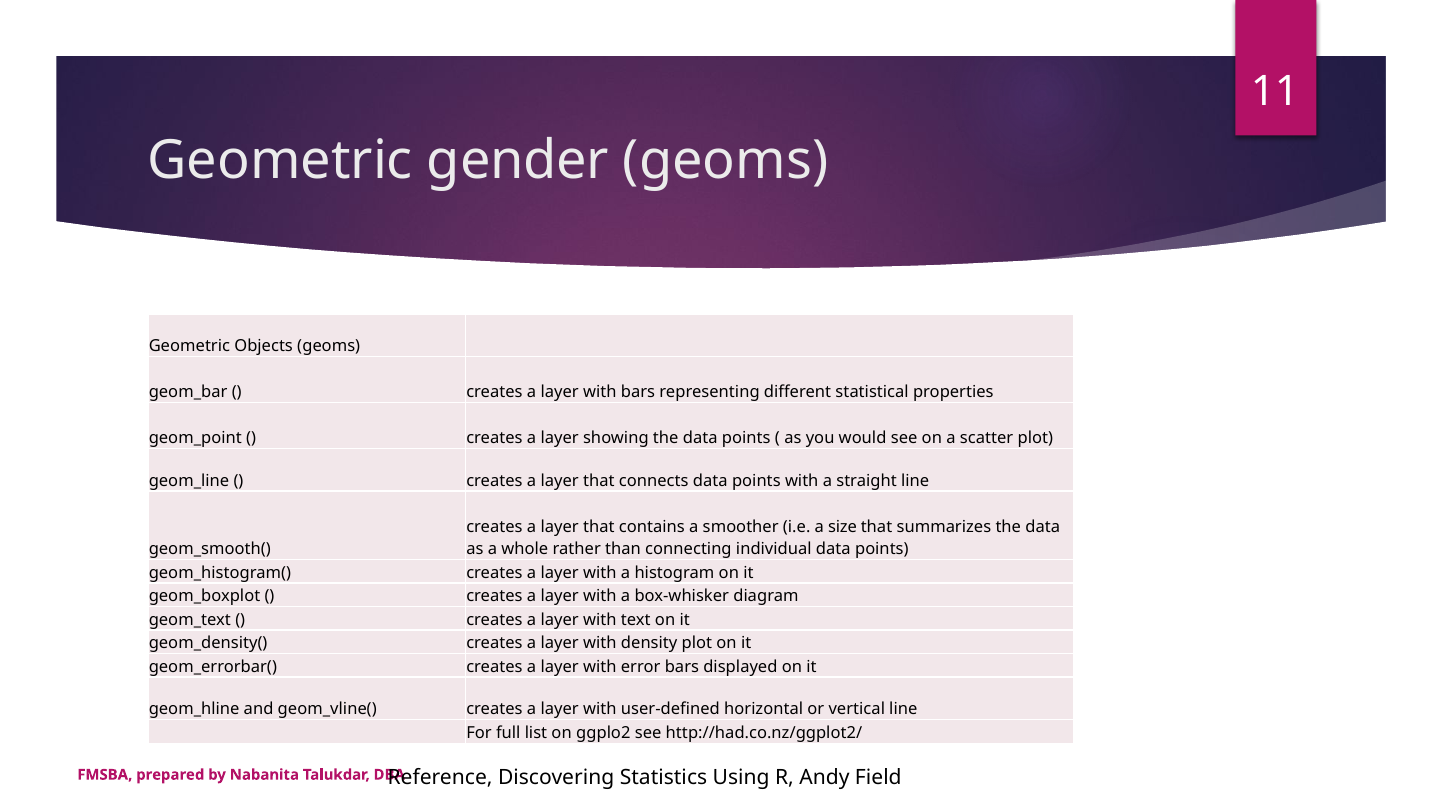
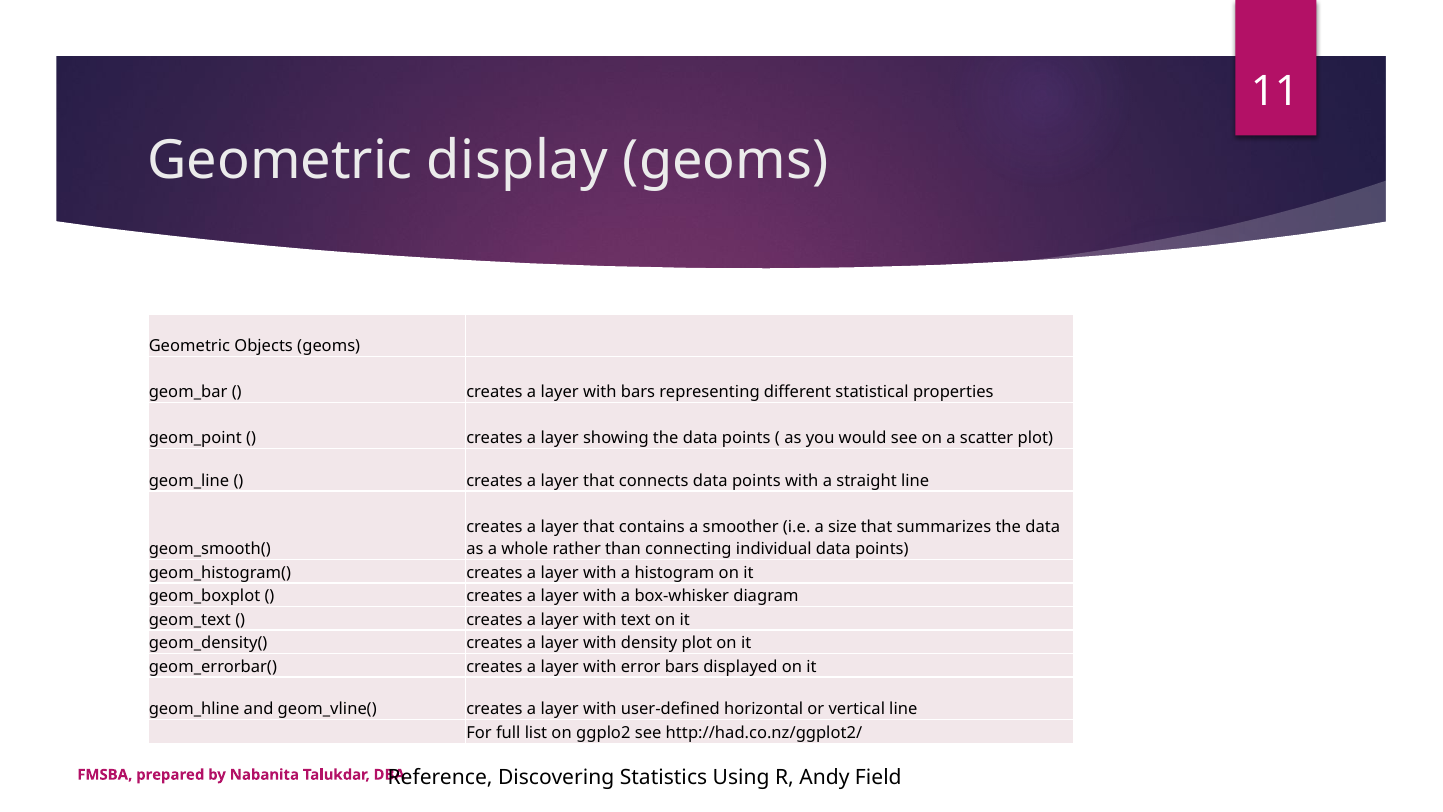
gender: gender -> display (518, 161)
